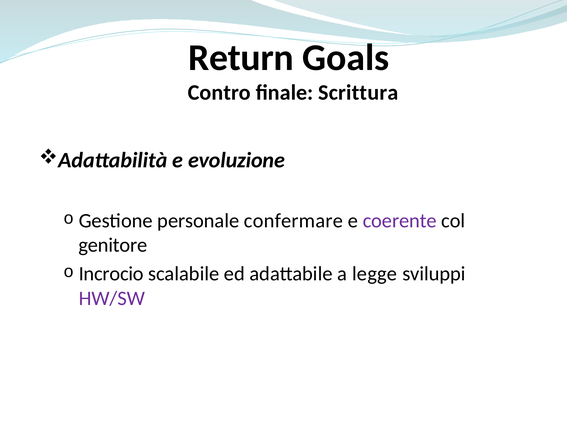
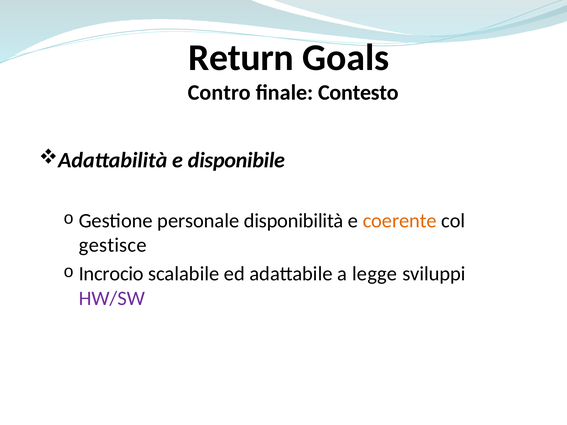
Scrittura: Scrittura -> Contesto (358, 92)
evoluzione: evoluzione -> disponibile (237, 160)
confermare: confermare -> disponibilità (294, 221)
coerente colour: purple -> orange (400, 221)
genitore: genitore -> gestisce (113, 245)
